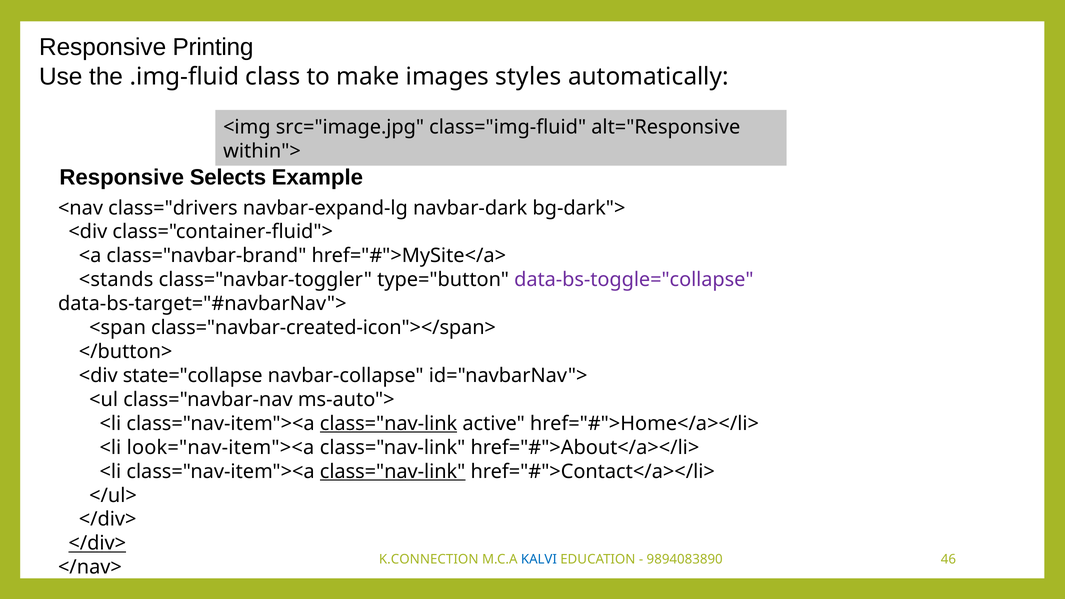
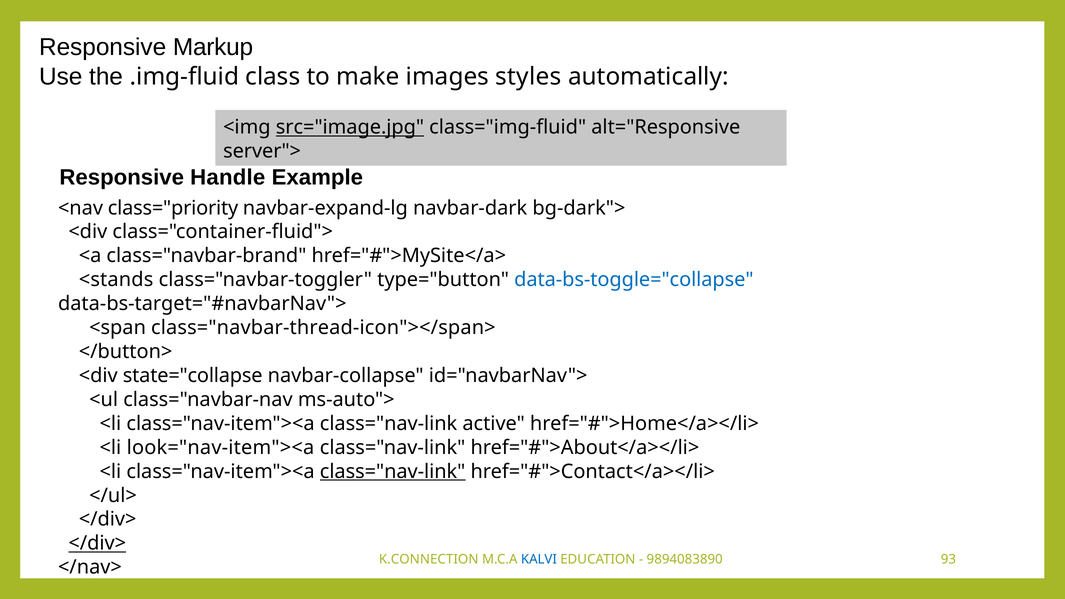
Printing: Printing -> Markup (213, 47)
src="image.jpg underline: none -> present (350, 127)
within">: within"> -> server"> (262, 151)
Selects: Selects -> Handle (228, 177)
class="drivers: class="drivers -> class="priority (173, 208)
data-bs-toggle="collapse colour: purple -> blue (634, 280)
class="navbar-created-icon"></span>: class="navbar-created-icon"></span> -> class="navbar-thread-icon"></span> (323, 328)
class="nav-link underline: present -> none (389, 424)
46: 46 -> 93 (948, 559)
